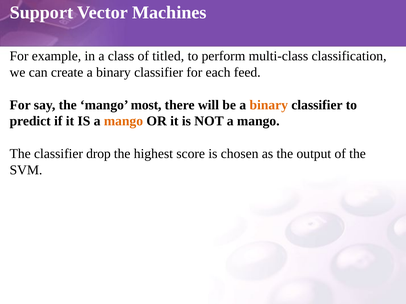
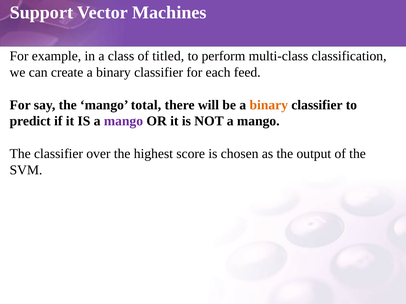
most: most -> total (146, 105)
mango colour: orange -> purple (123, 121)
drop: drop -> over (98, 154)
